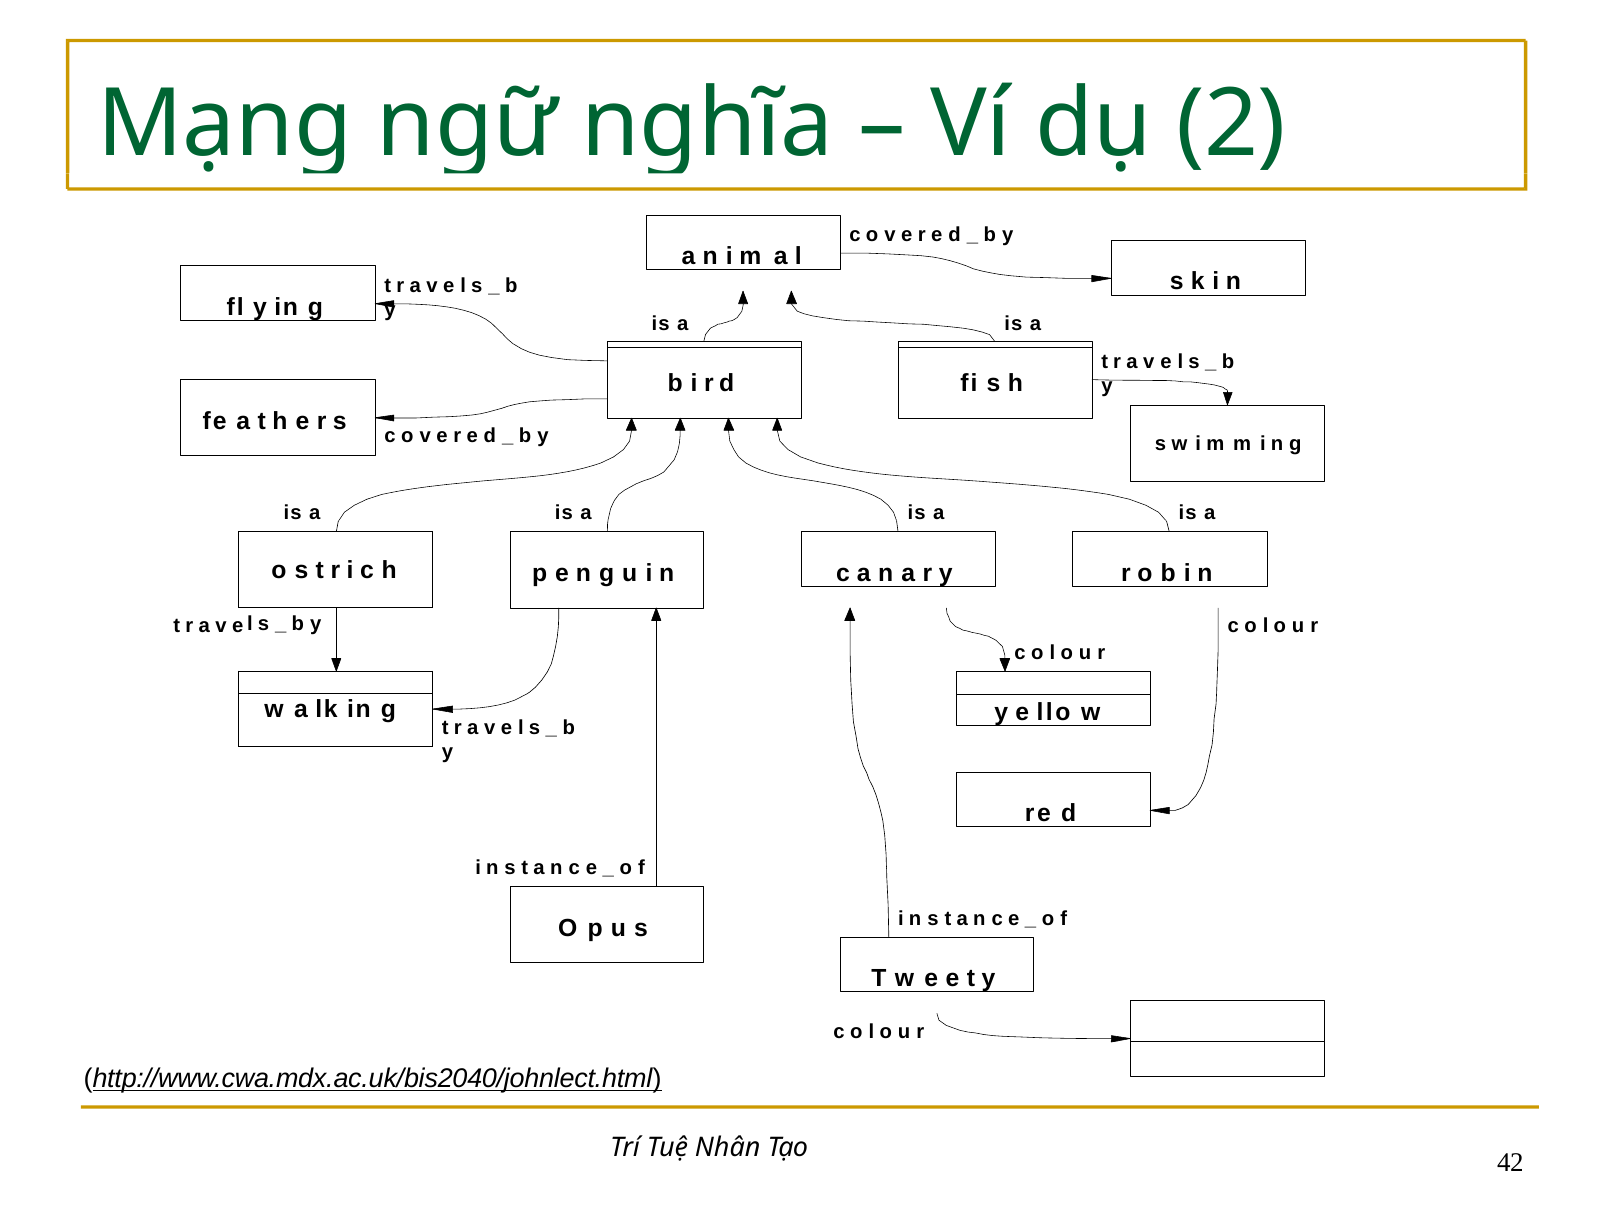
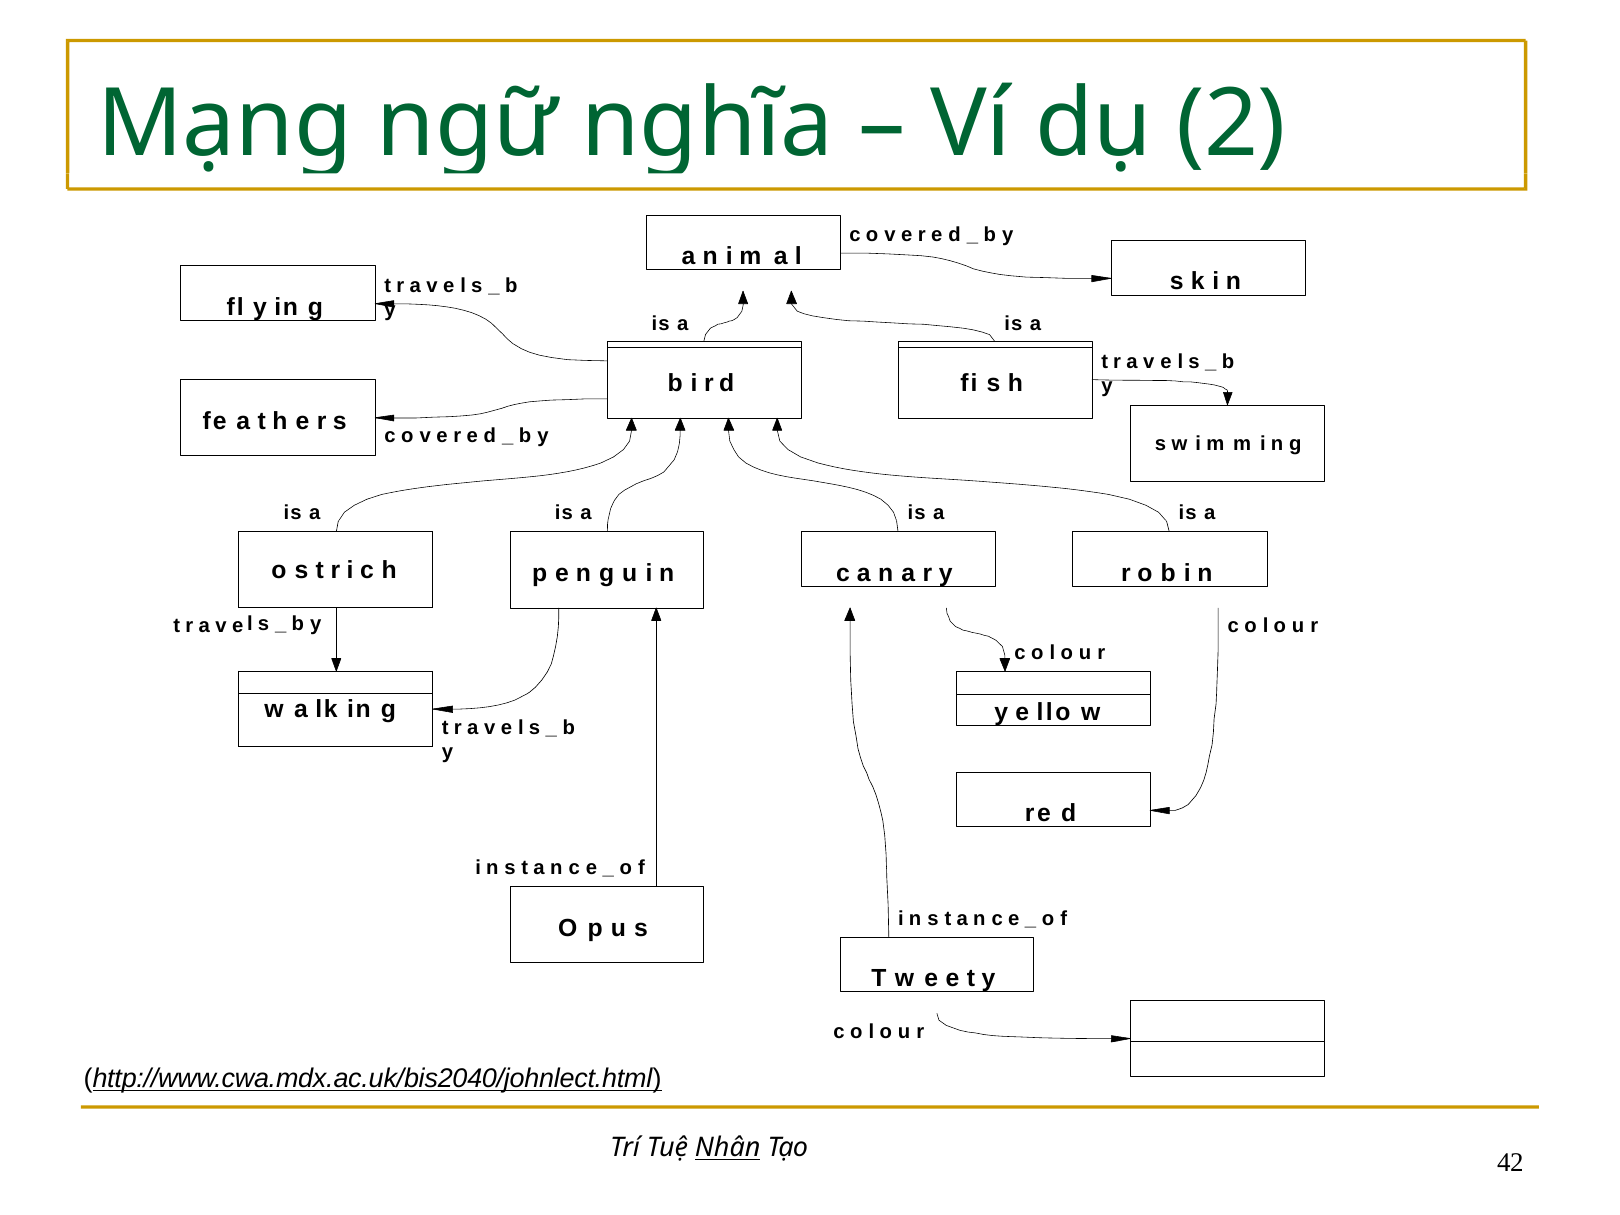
Nhân underline: none -> present (728, 1148)
